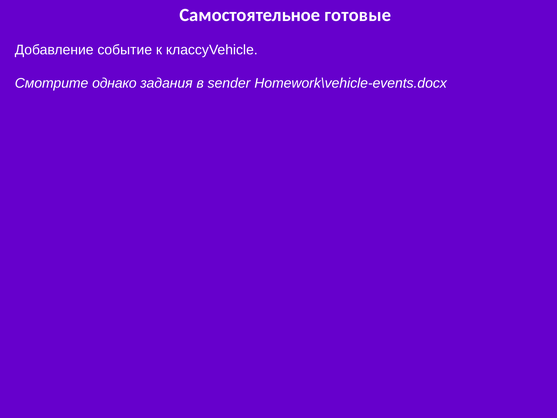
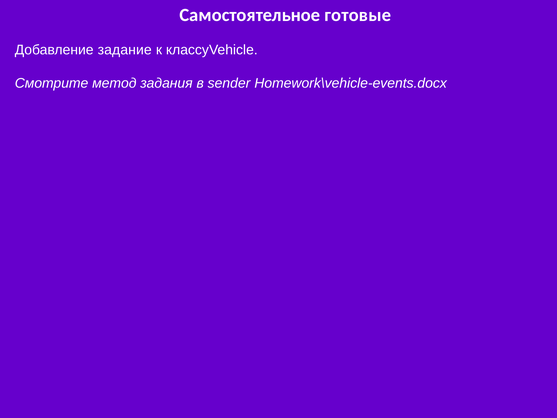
событие: событие -> задание (125, 50)
однако: однако -> метод (114, 83)
